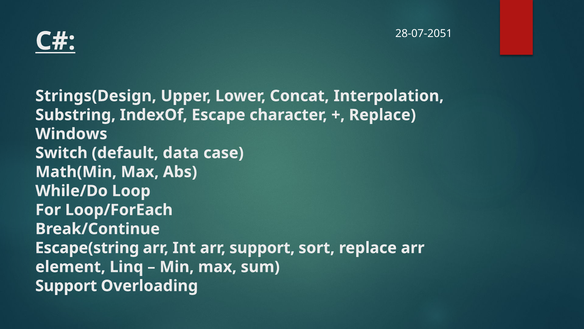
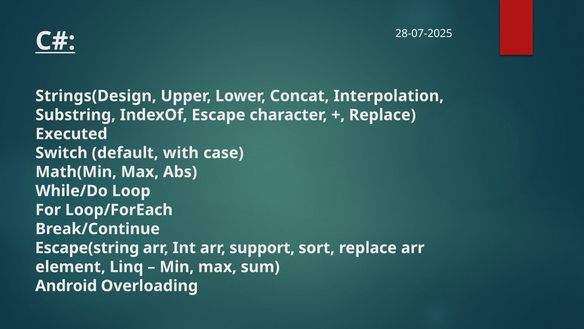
28-07-2051: 28-07-2051 -> 28-07-2025 (424, 33)
Windows: Windows -> Executed (71, 134)
data: data -> with (181, 153)
Support: Support -> Android (66, 285)
